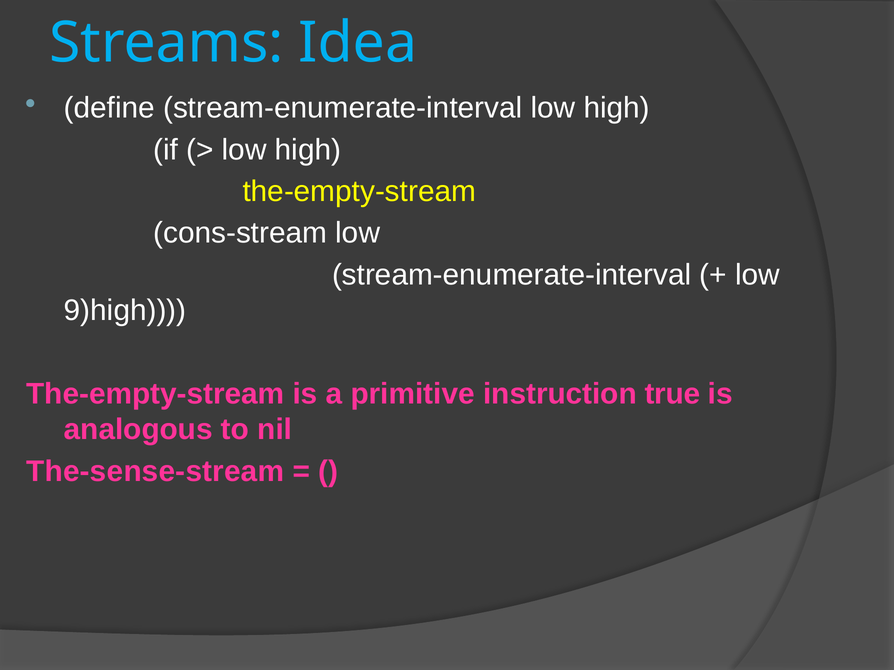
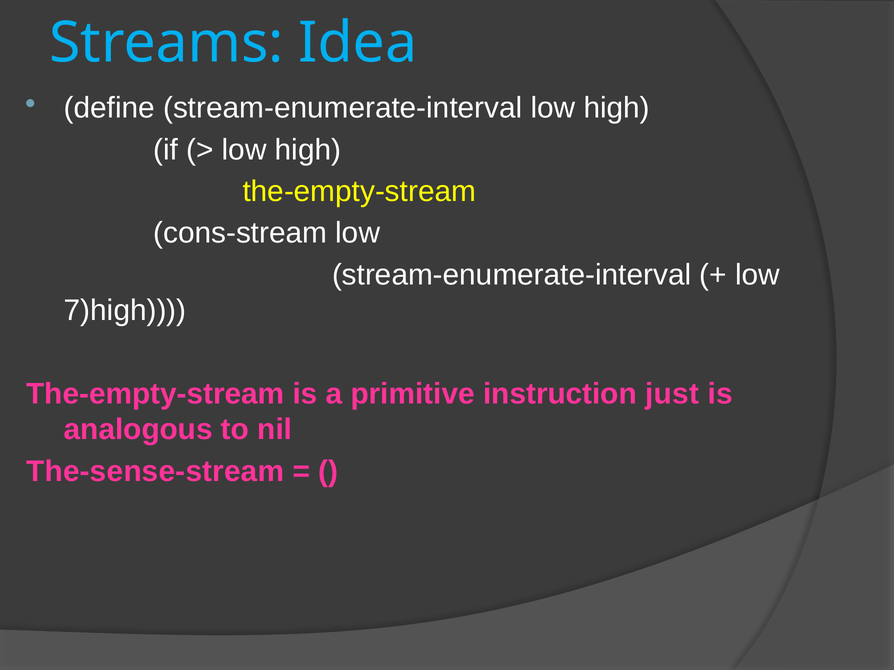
9)high: 9)high -> 7)high (125, 311)
true: true -> just (672, 394)
